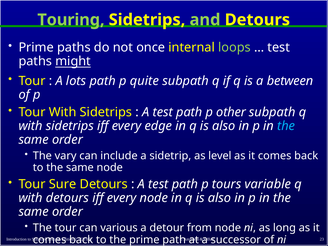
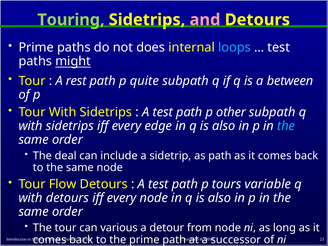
and colour: light green -> pink (205, 20)
once: once -> does (151, 47)
loops colour: light green -> light blue (234, 47)
lots: lots -> rest (76, 81)
vary: vary -> deal (66, 156)
as level: level -> path (220, 156)
Sure: Sure -> Flow (63, 184)
